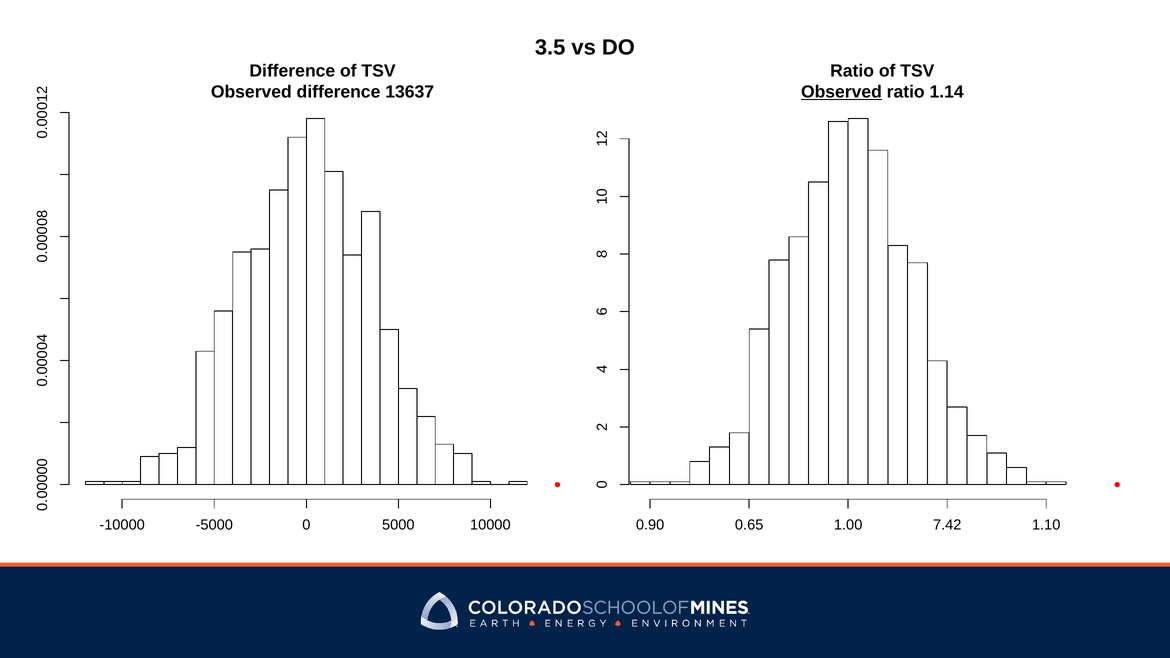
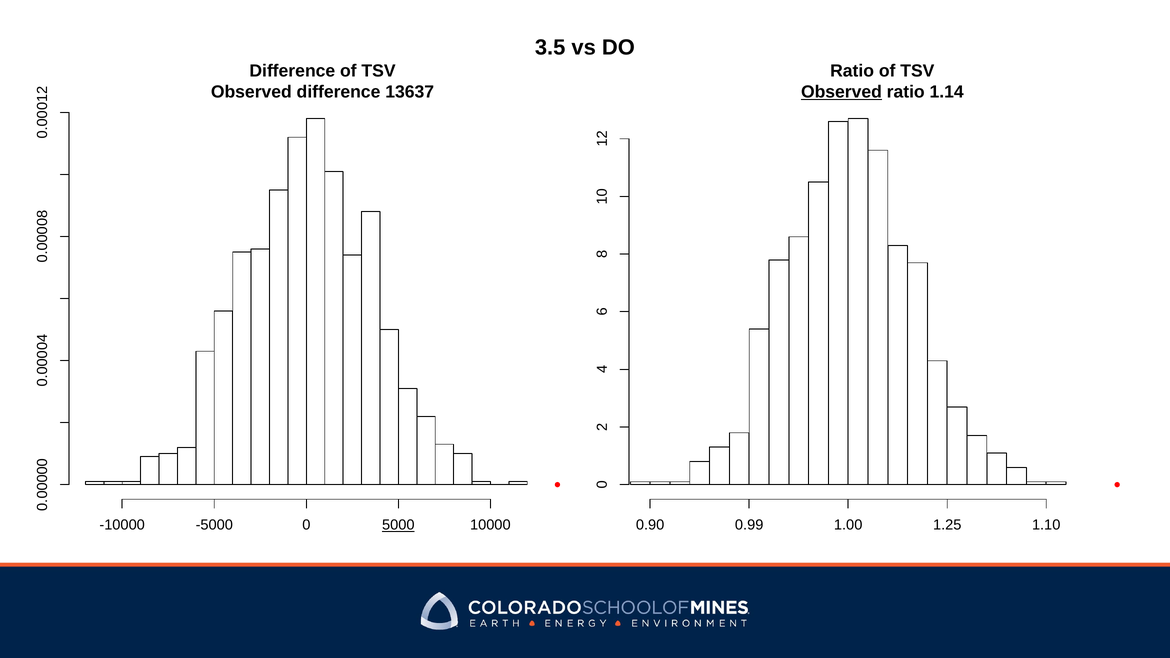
5000 underline: none -> present (398, 525)
0.65: 0.65 -> 0.99 (749, 525)
7.42: 7.42 -> 1.25 (947, 525)
